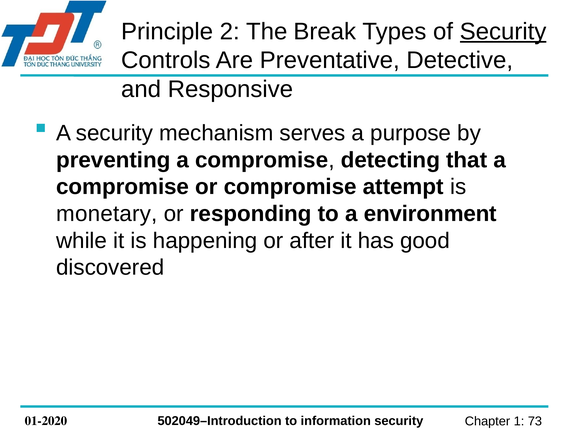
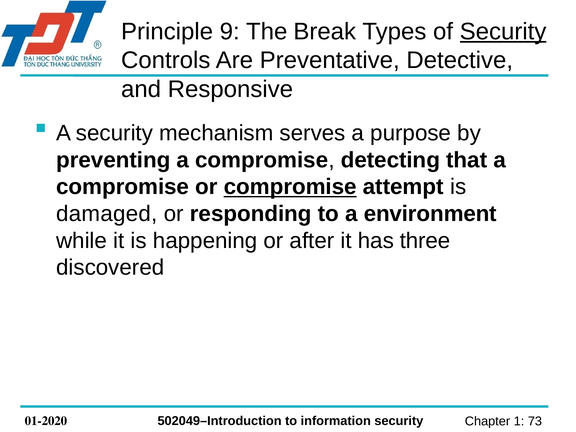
2: 2 -> 9 (230, 32)
compromise underline: none -> present (290, 187)
monetary: monetary -> damaged (107, 214)
good: good -> three (425, 241)
